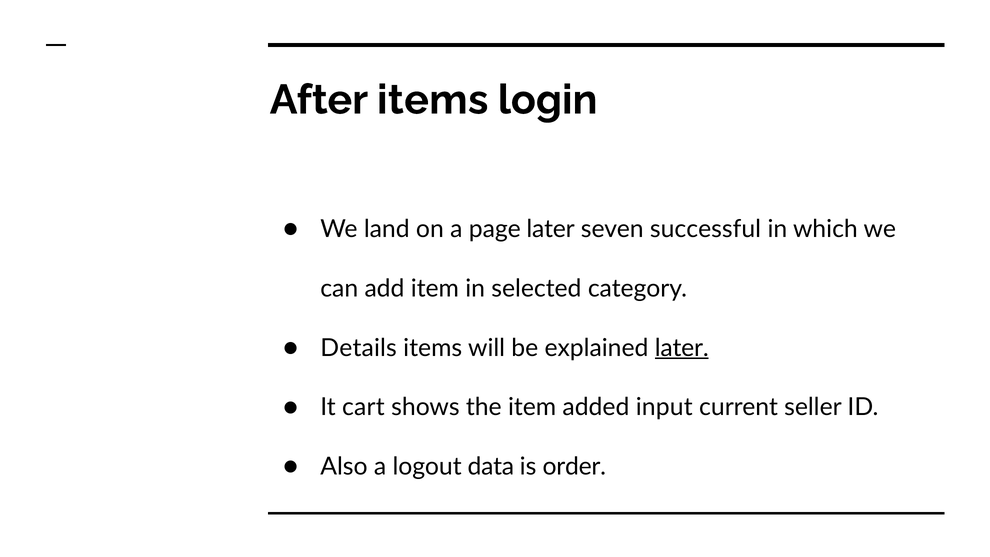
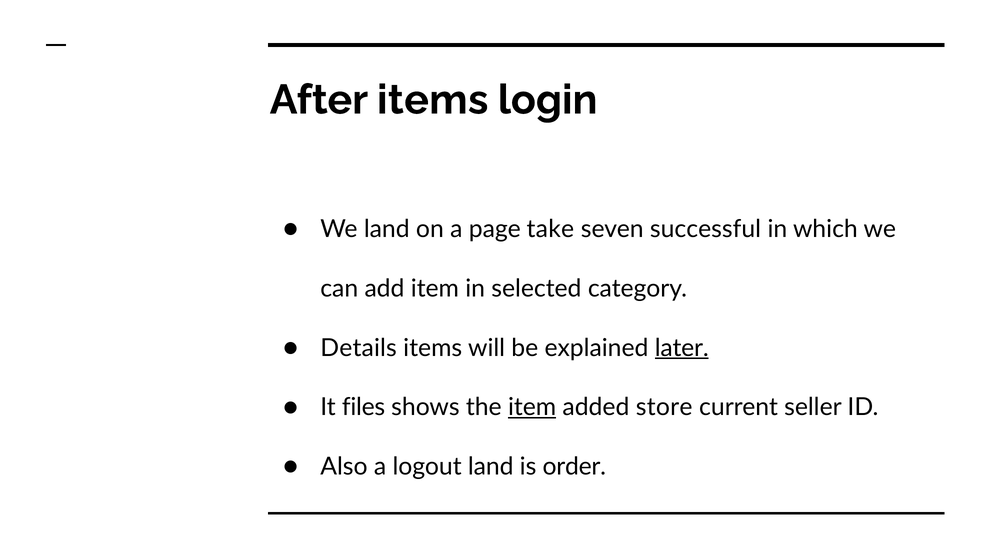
page later: later -> take (550, 229)
cart: cart -> files (364, 407)
item underline: none -> present (532, 407)
input: input -> store (664, 407)
logout data: data -> land (491, 467)
